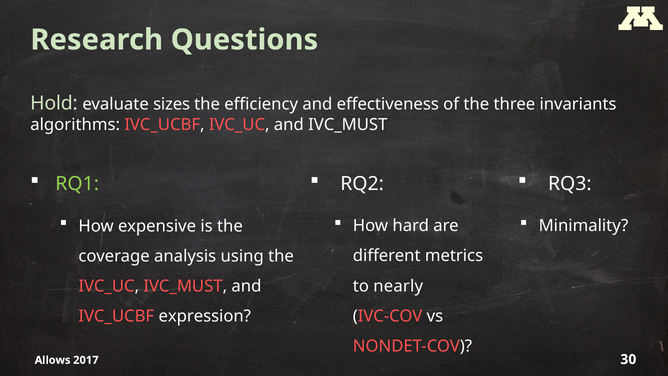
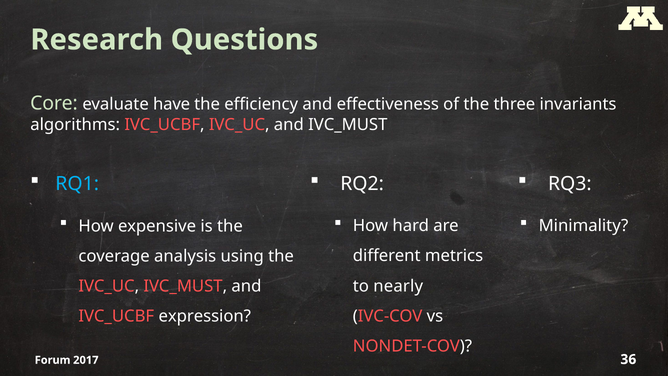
Hold: Hold -> Core (54, 103)
sizes: sizes -> have (172, 104)
RQ1 colour: light green -> light blue (77, 184)
Allows: Allows -> Forum (53, 360)
30: 30 -> 36 (628, 359)
